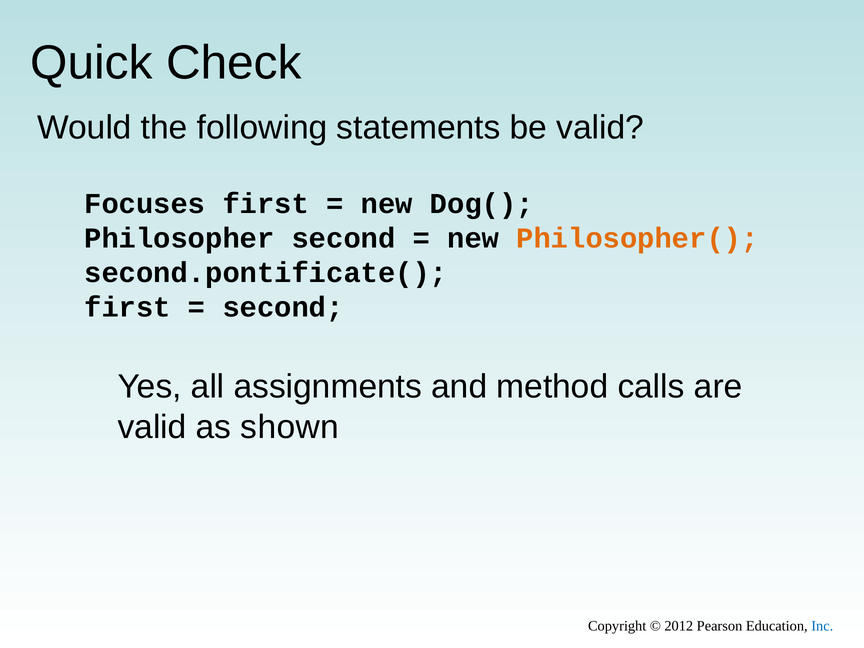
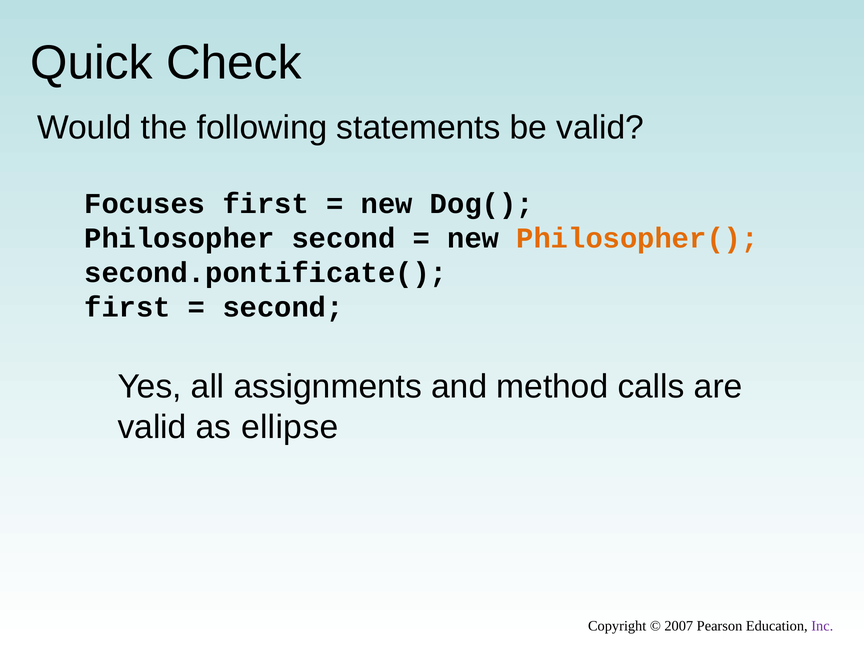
shown: shown -> ellipse (290, 427)
2012: 2012 -> 2007 (679, 626)
Inc colour: blue -> purple (822, 626)
